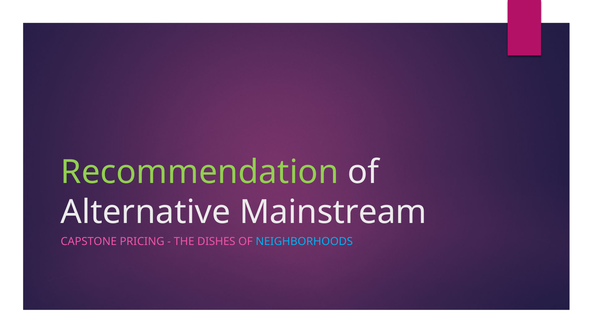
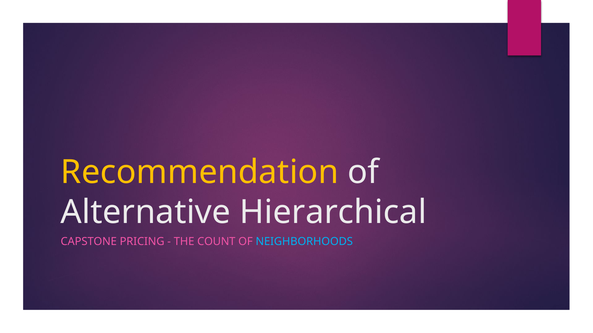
Recommendation colour: light green -> yellow (200, 172)
Mainstream: Mainstream -> Hierarchical (333, 212)
DISHES: DISHES -> COUNT (216, 242)
